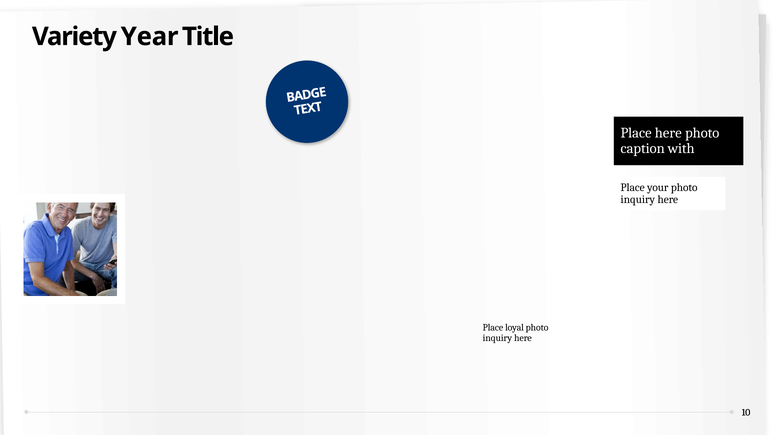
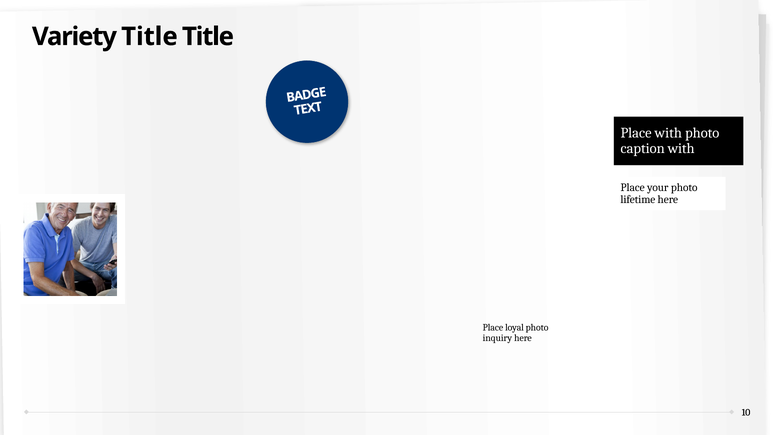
Variety Year: Year -> Title (149, 37)
Place here: here -> with (668, 133)
inquiry: inquiry -> lifetime (638, 199)
